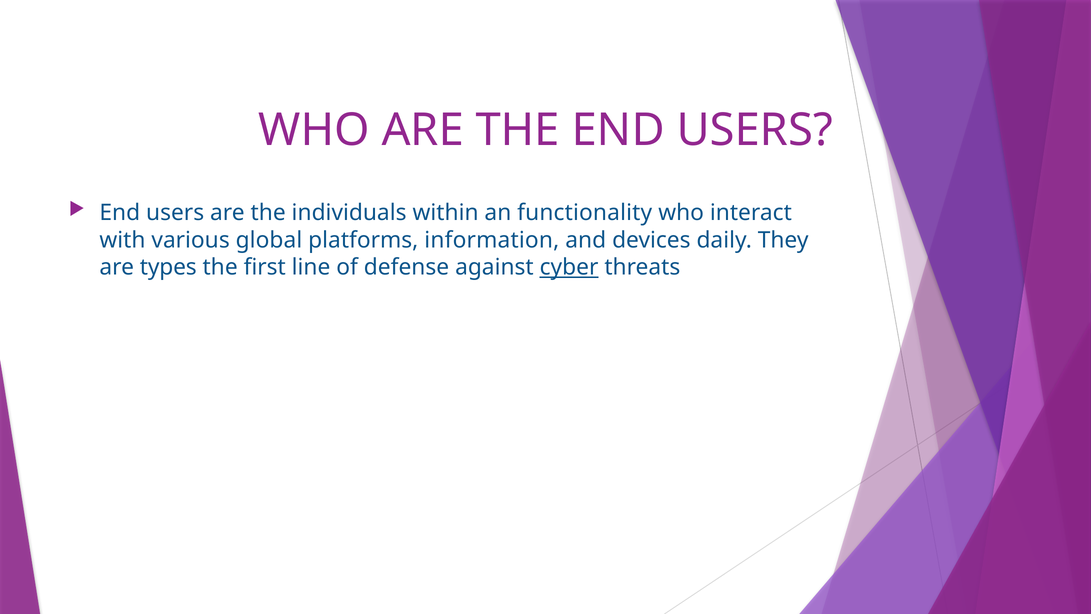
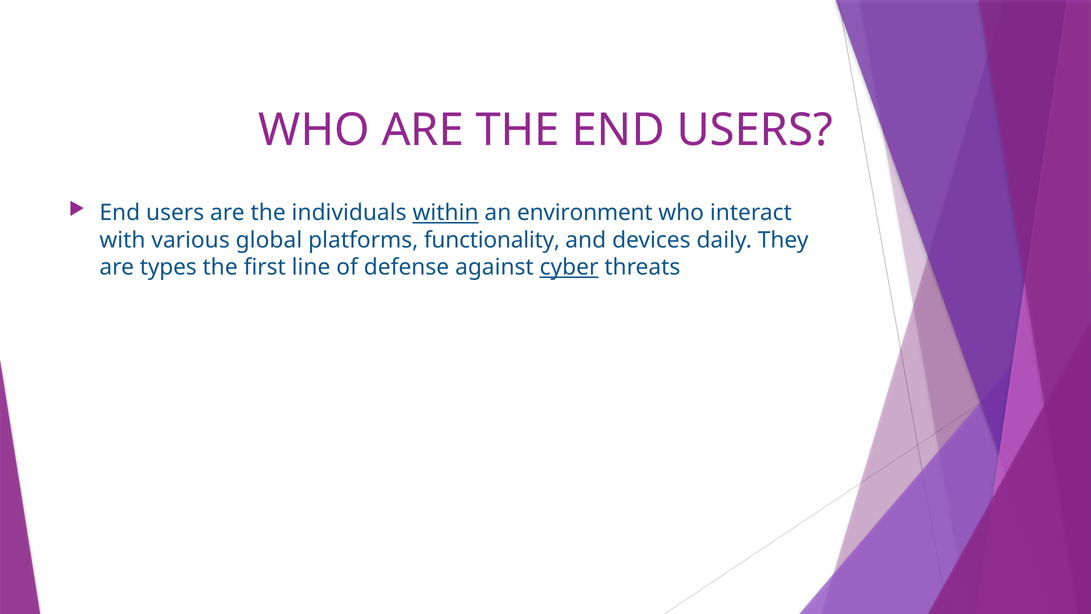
within underline: none -> present (446, 213)
functionality: functionality -> environment (585, 213)
information: information -> functionality (492, 240)
